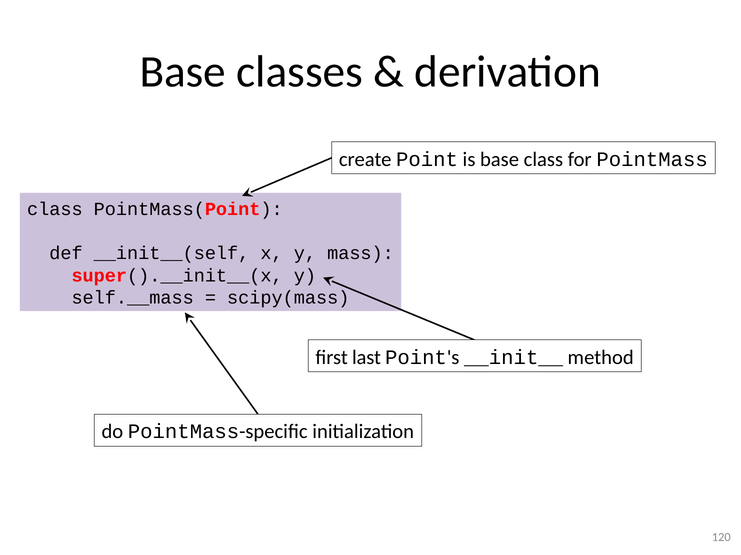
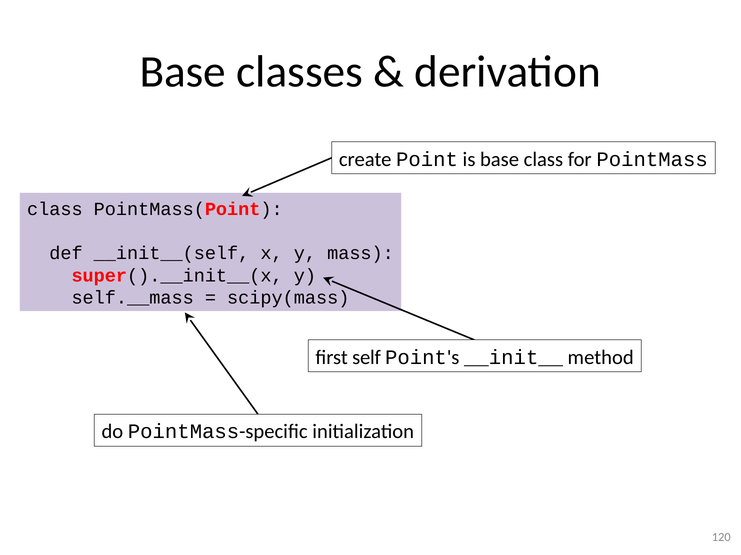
last: last -> self (367, 358)
